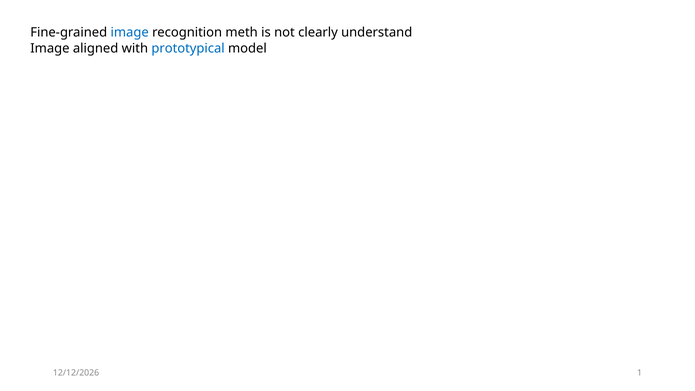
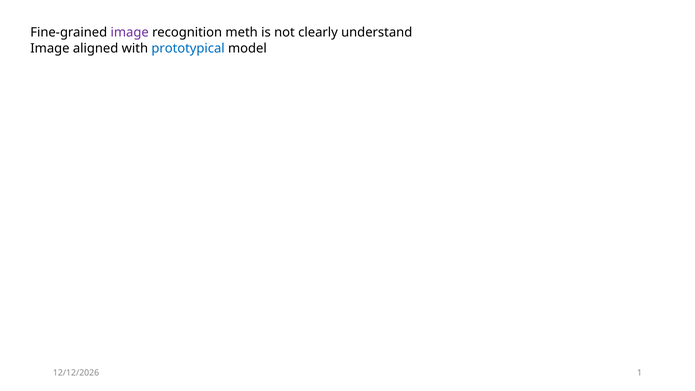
image colour: blue -> purple (130, 33)
